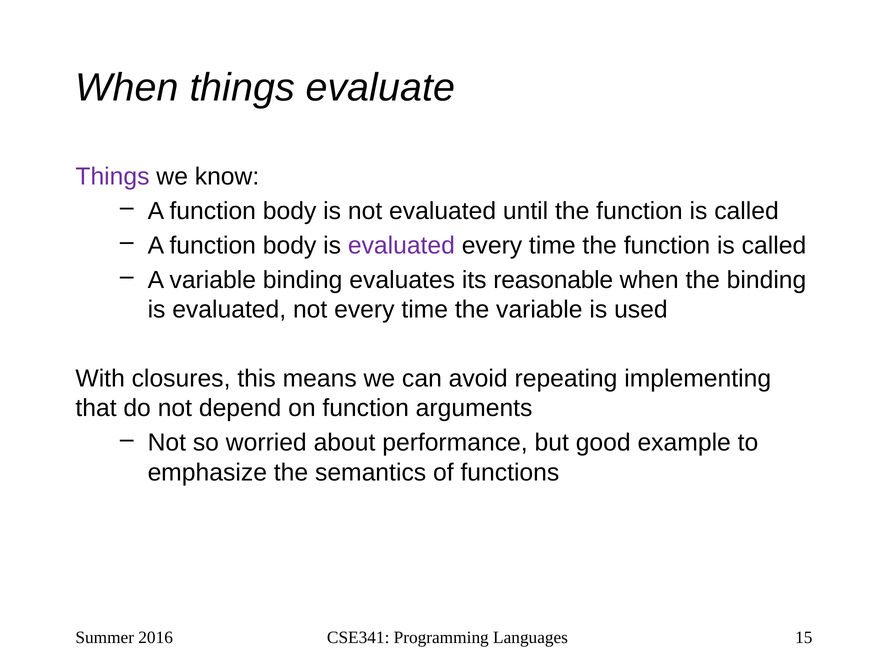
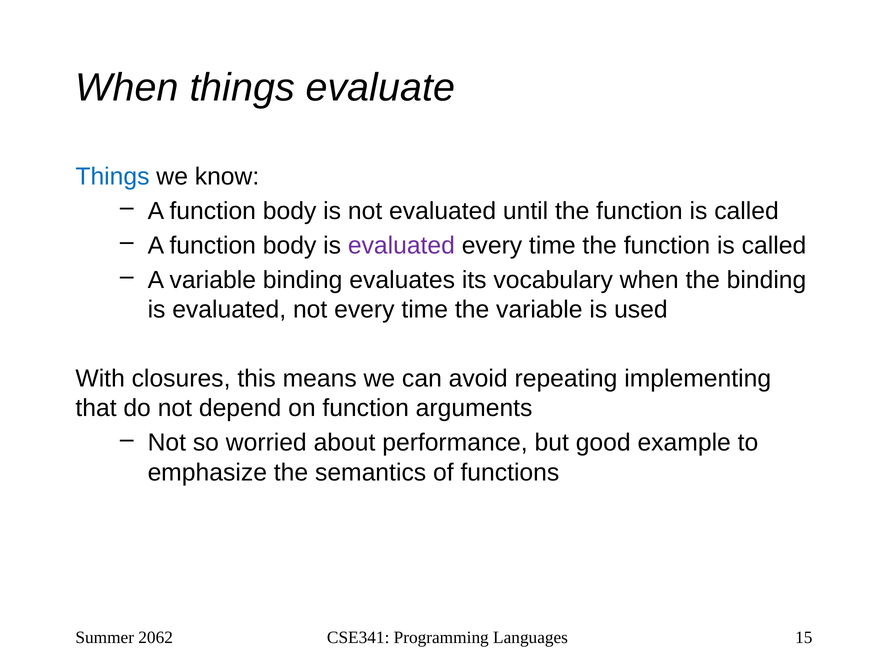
Things colour: purple -> blue (112, 176)
reasonable: reasonable -> vocabulary (553, 280)
2016: 2016 -> 2062 (156, 638)
